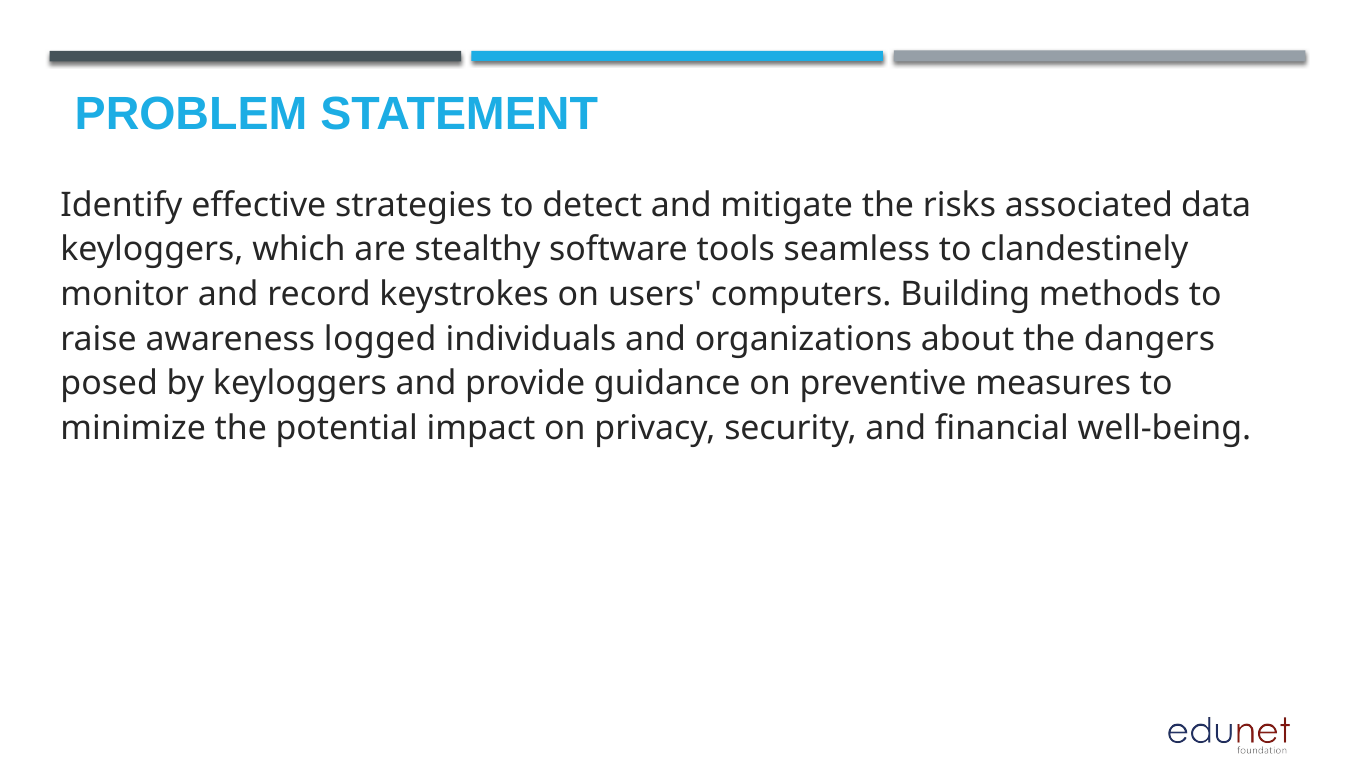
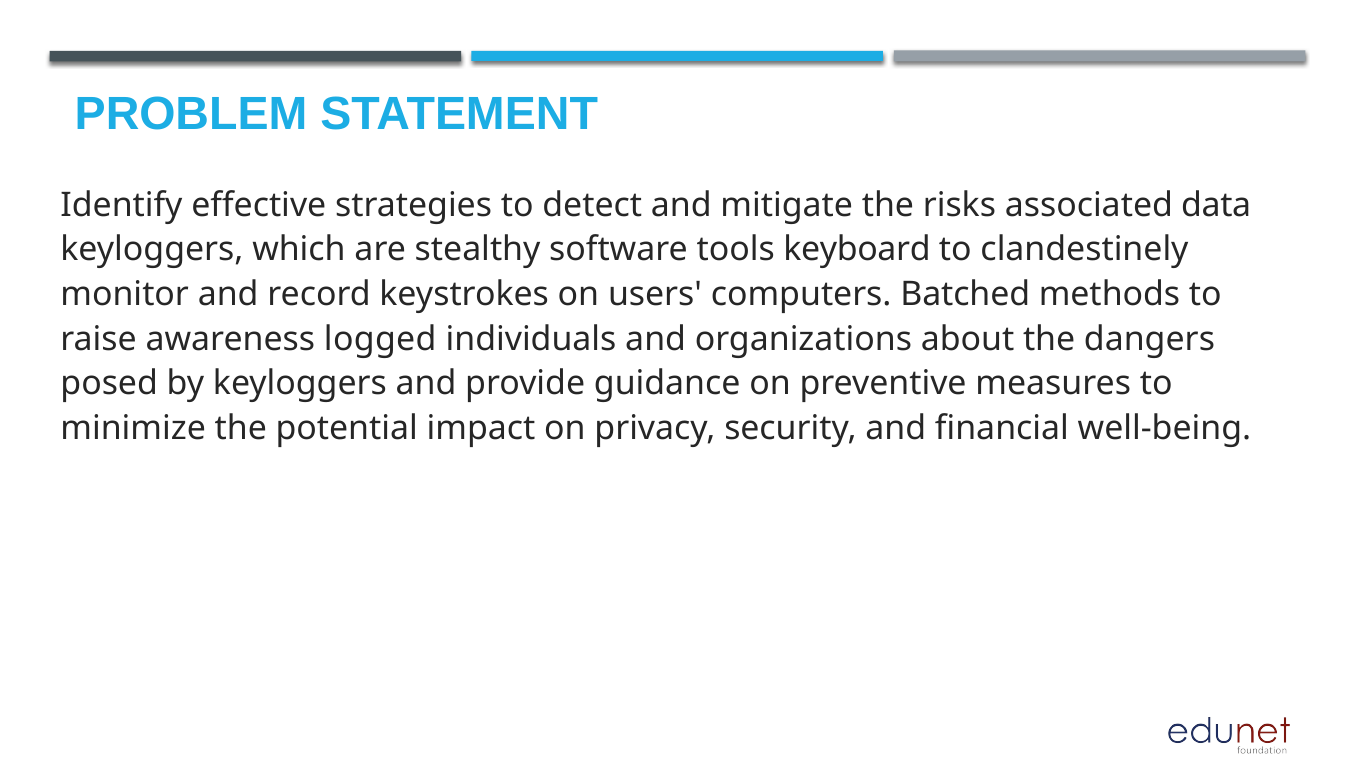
seamless: seamless -> keyboard (857, 250)
Building: Building -> Batched (965, 294)
